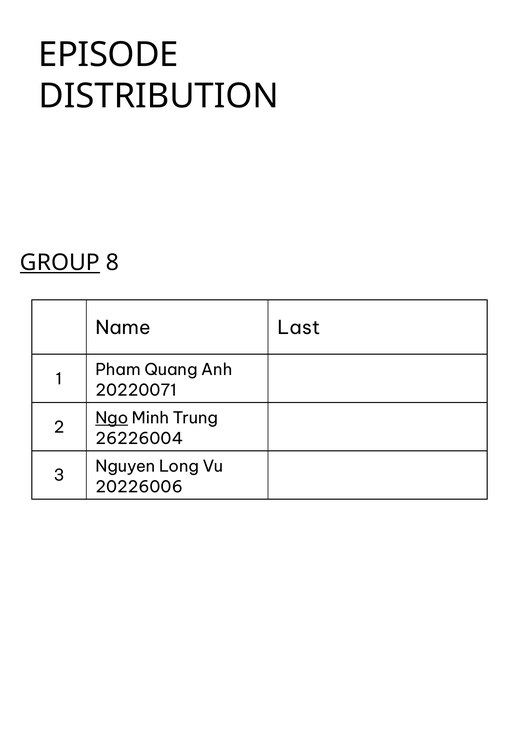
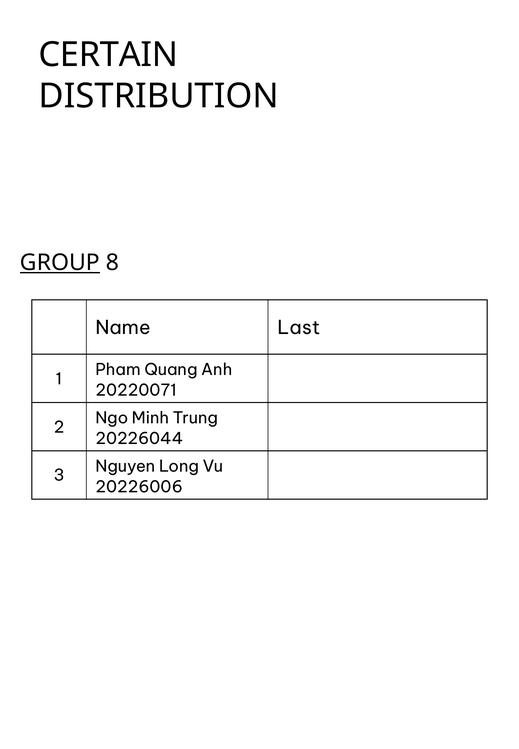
EPISODE: EPISODE -> CERTAIN (108, 55)
Ngo underline: present -> none (112, 418)
26226004: 26226004 -> 20226044 (139, 439)
